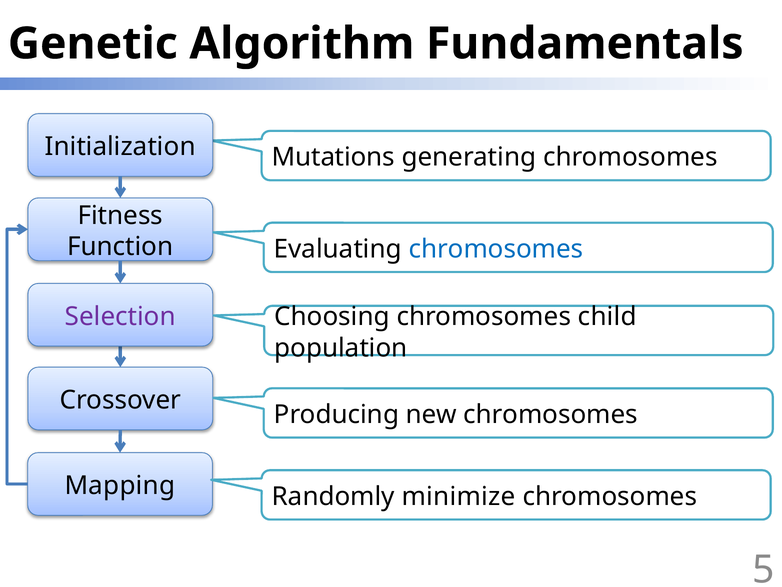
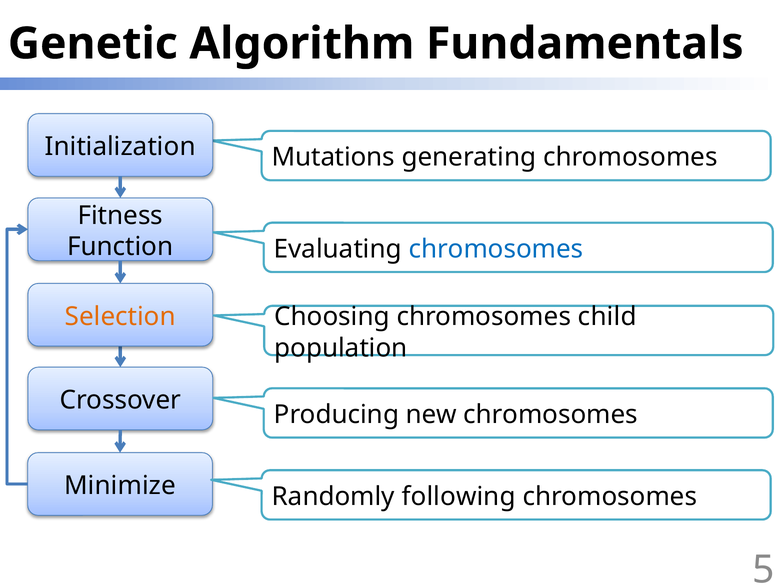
Selection colour: purple -> orange (120, 316)
Mapping: Mapping -> Minimize (120, 485)
minimize: minimize -> following (459, 496)
